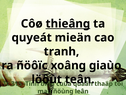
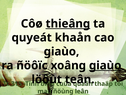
mieän: mieän -> khaån (73, 37)
tranh: tranh -> giaùo (61, 51)
giaùo underline: none -> present (105, 65)
